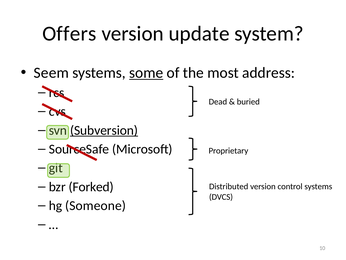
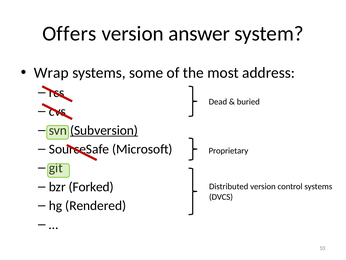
update: update -> answer (199, 33)
Seem: Seem -> Wrap (51, 73)
some underline: present -> none (146, 73)
Someone: Someone -> Rendered (96, 205)
